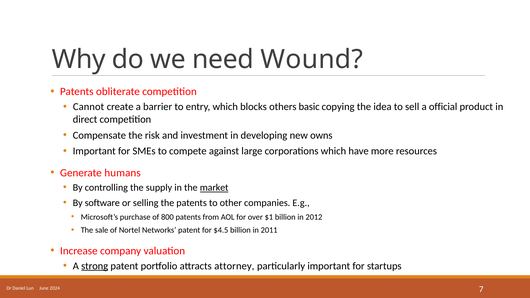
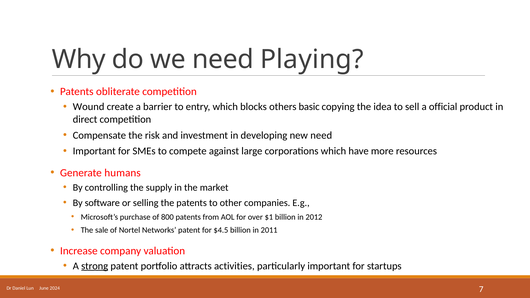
Wound: Wound -> Playing (312, 59)
Cannot: Cannot -> Wound (89, 107)
new owns: owns -> need (321, 135)
market underline: present -> none (214, 188)
attorney: attorney -> activities (234, 266)
